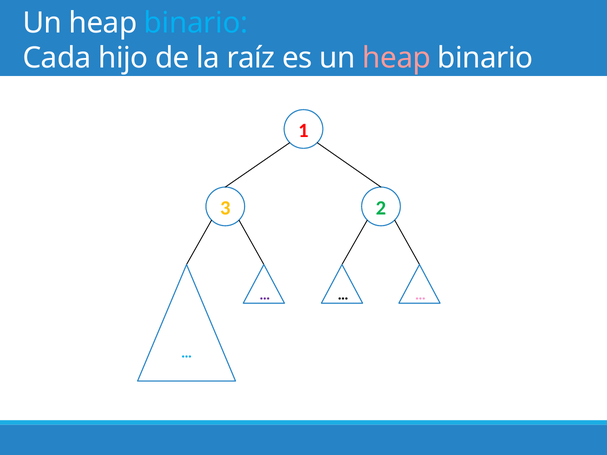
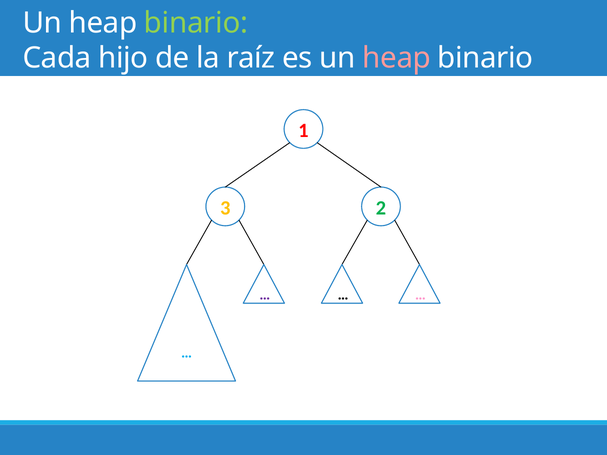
binario colour: light blue -> light green (196, 23)
